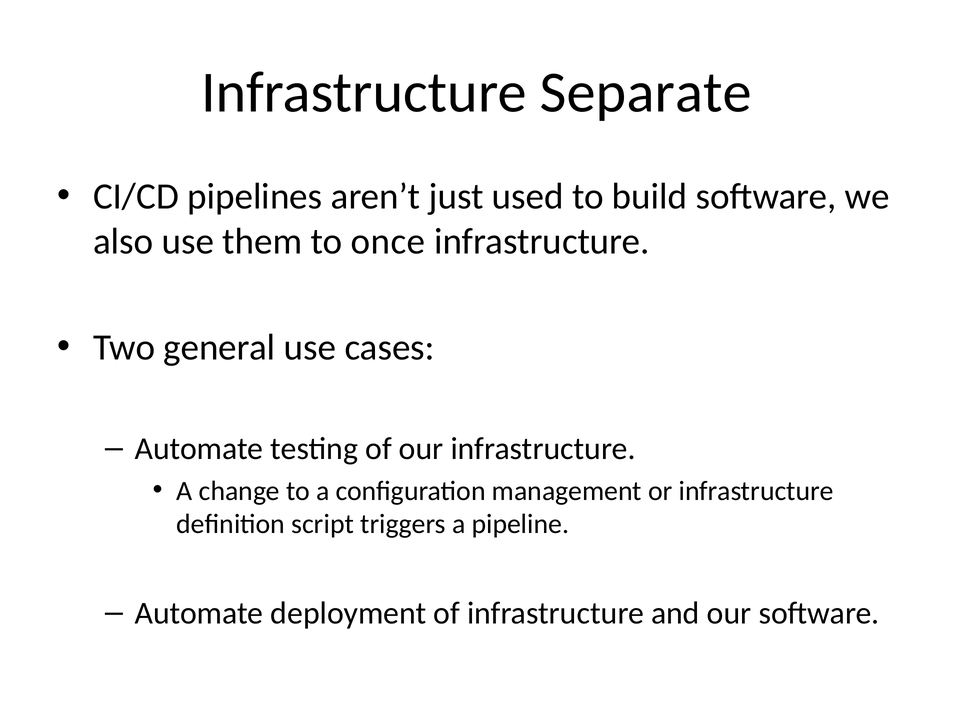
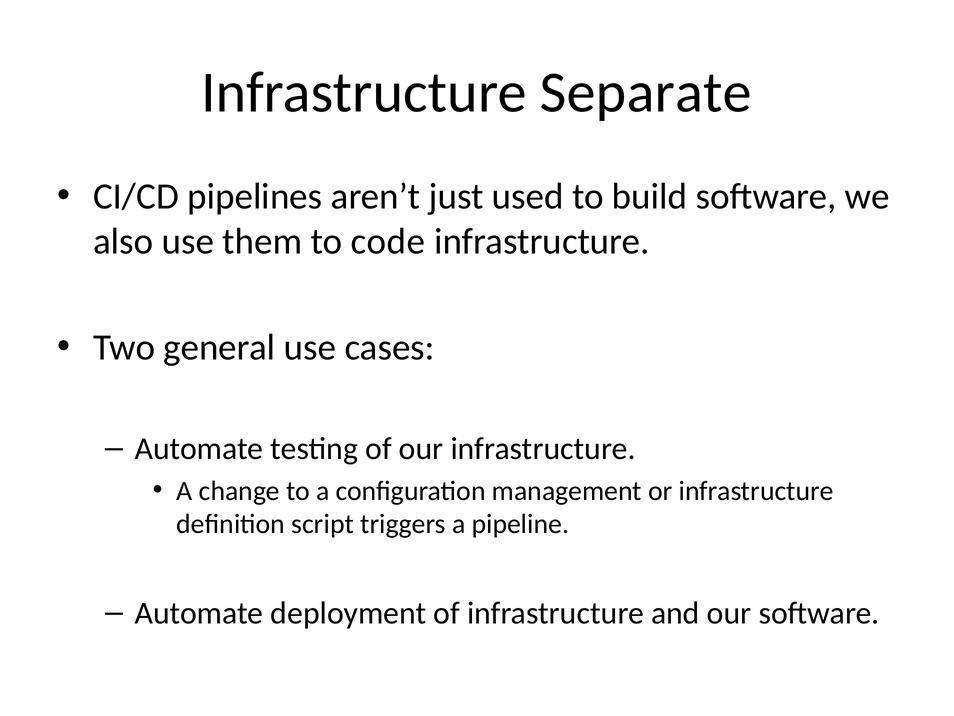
once: once -> code (388, 241)
